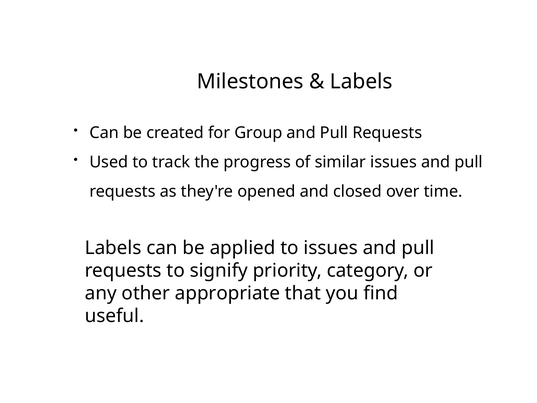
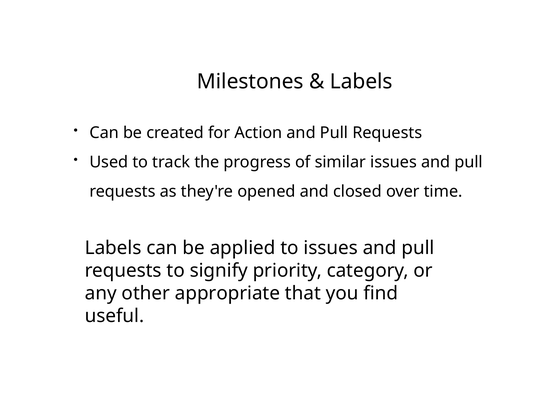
Group: Group -> Action (258, 133)
